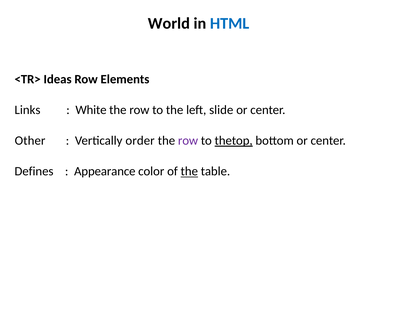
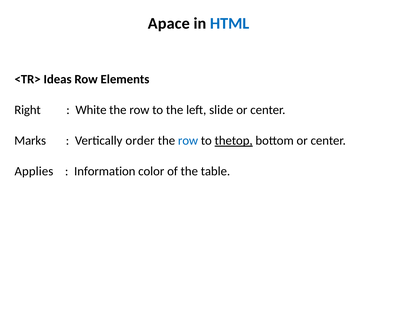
World: World -> Apace (169, 23)
Links: Links -> Right (28, 110)
Other: Other -> Marks (30, 140)
row colour: purple -> blue (188, 140)
Defines: Defines -> Applies (34, 171)
Appearance: Appearance -> Information (105, 171)
the underline: present -> none (189, 171)
